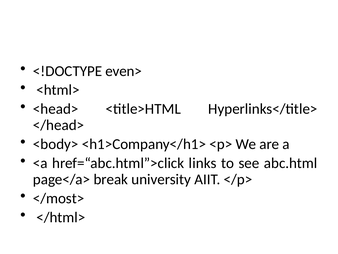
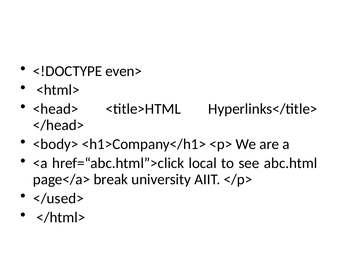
links: links -> local (203, 163)
</most>: </most> -> </used> (59, 198)
